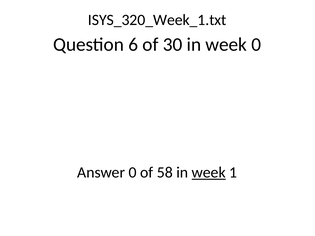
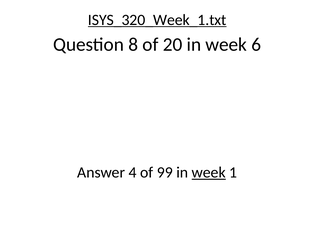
ISYS_320_Week_1.txt underline: none -> present (157, 20)
6: 6 -> 8 (133, 44)
30: 30 -> 20 (173, 44)
week 0: 0 -> 6 (256, 44)
Answer 0: 0 -> 4 (133, 173)
58: 58 -> 99 (165, 173)
